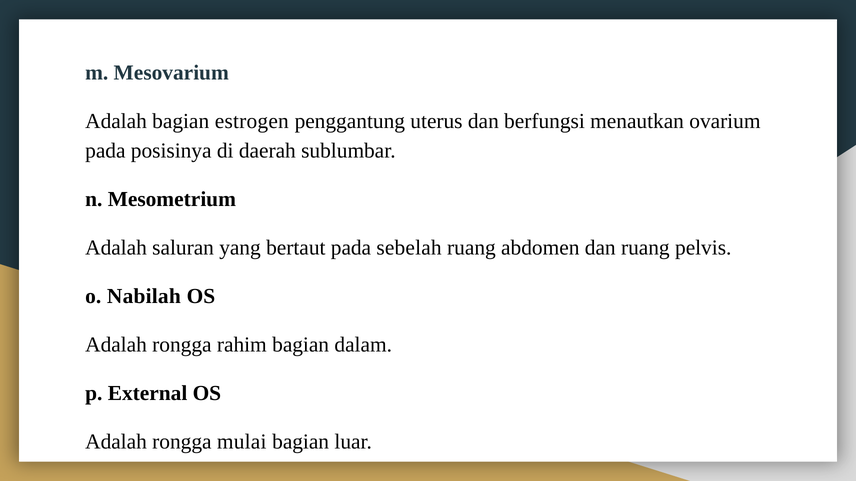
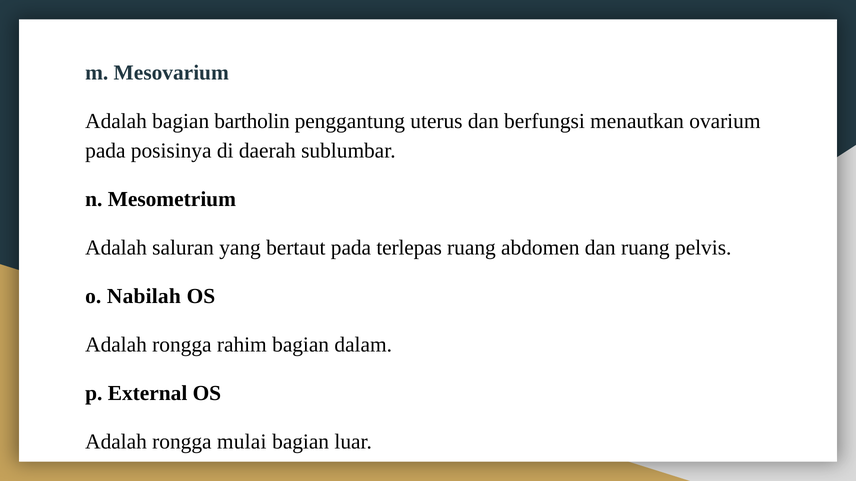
estrogen: estrogen -> bartholin (252, 122)
sebelah: sebelah -> terlepas (409, 248)
